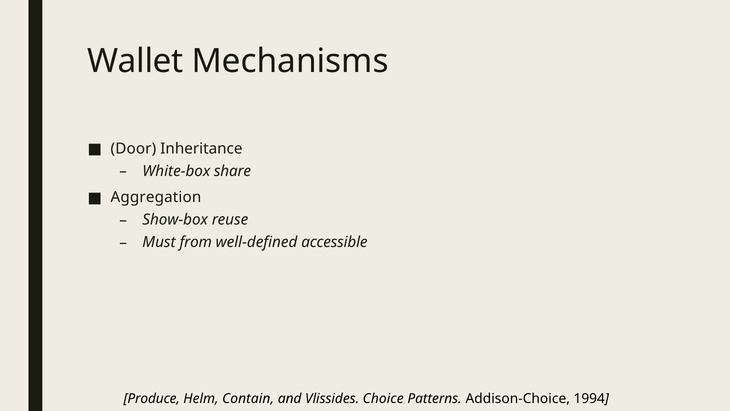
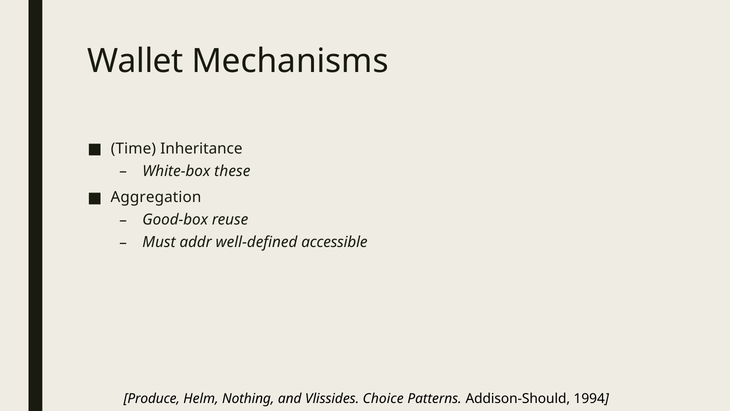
Door: Door -> Time (133, 148)
share: share -> these (232, 171)
Show-box: Show-box -> Good-box (175, 220)
from: from -> addr (196, 242)
Contain: Contain -> Nothing (248, 398)
Addison-Choice: Addison-Choice -> Addison-Should (518, 398)
